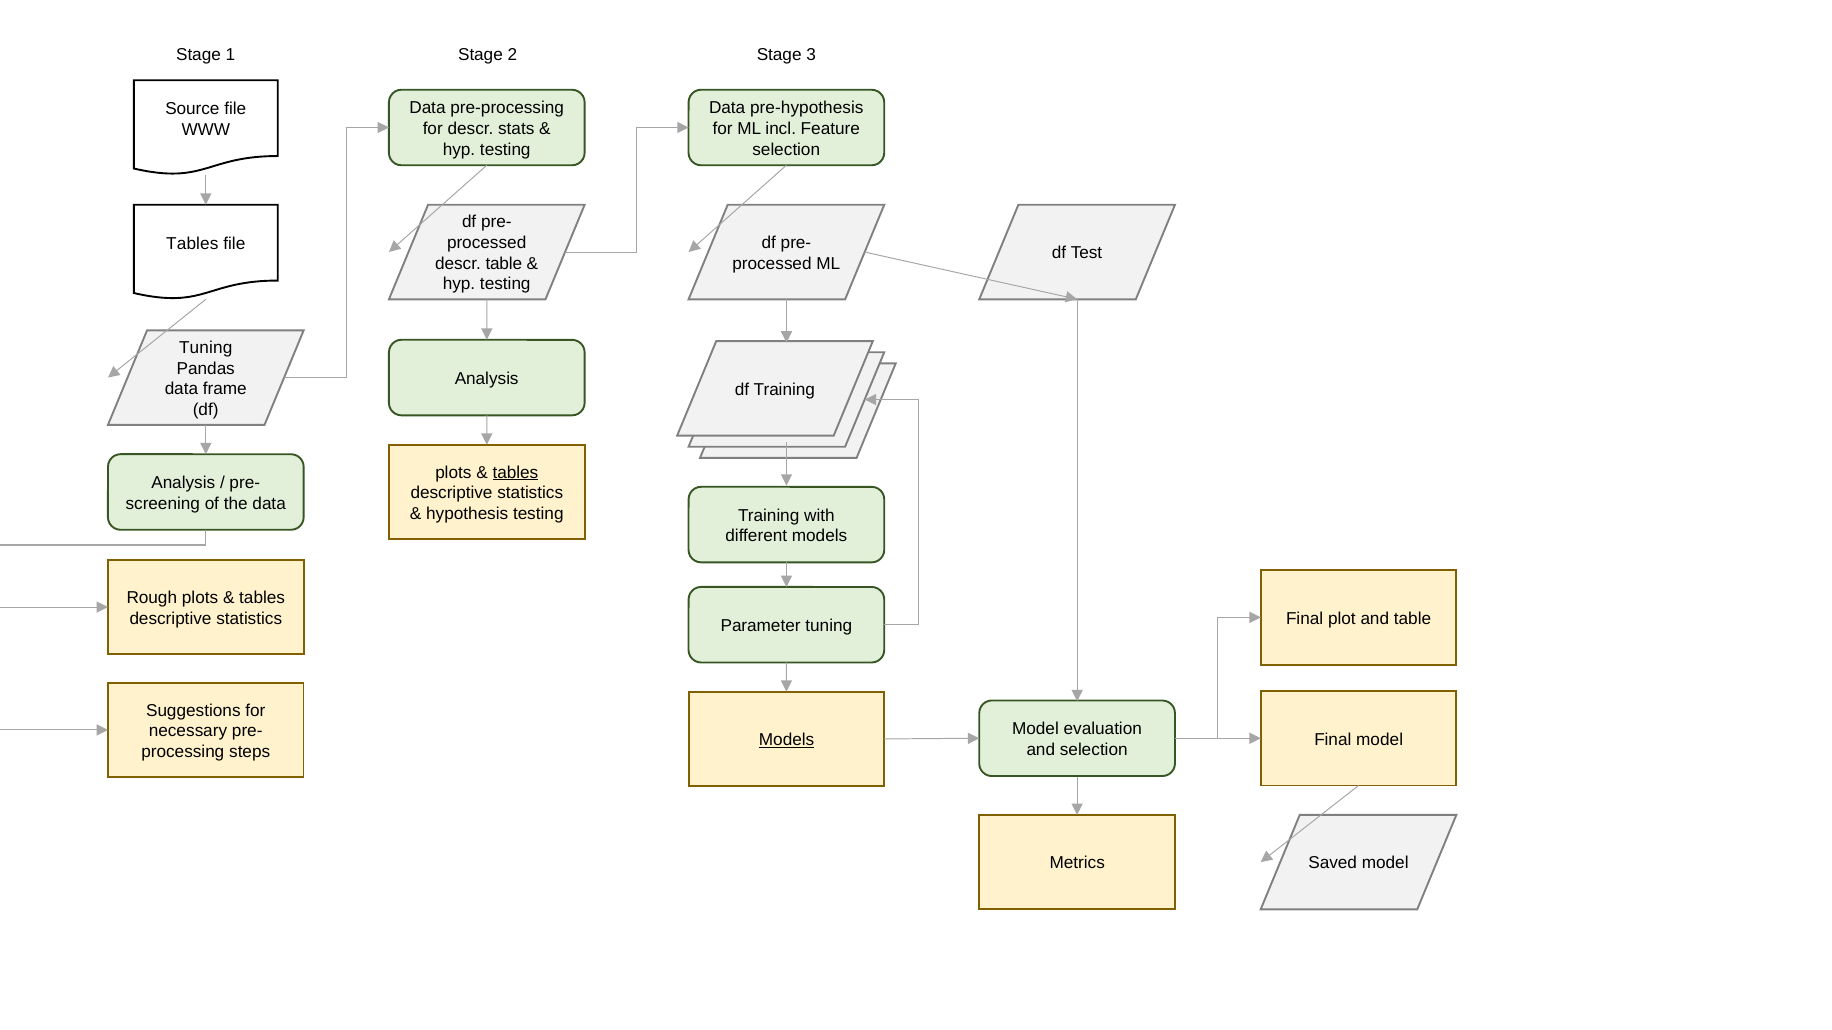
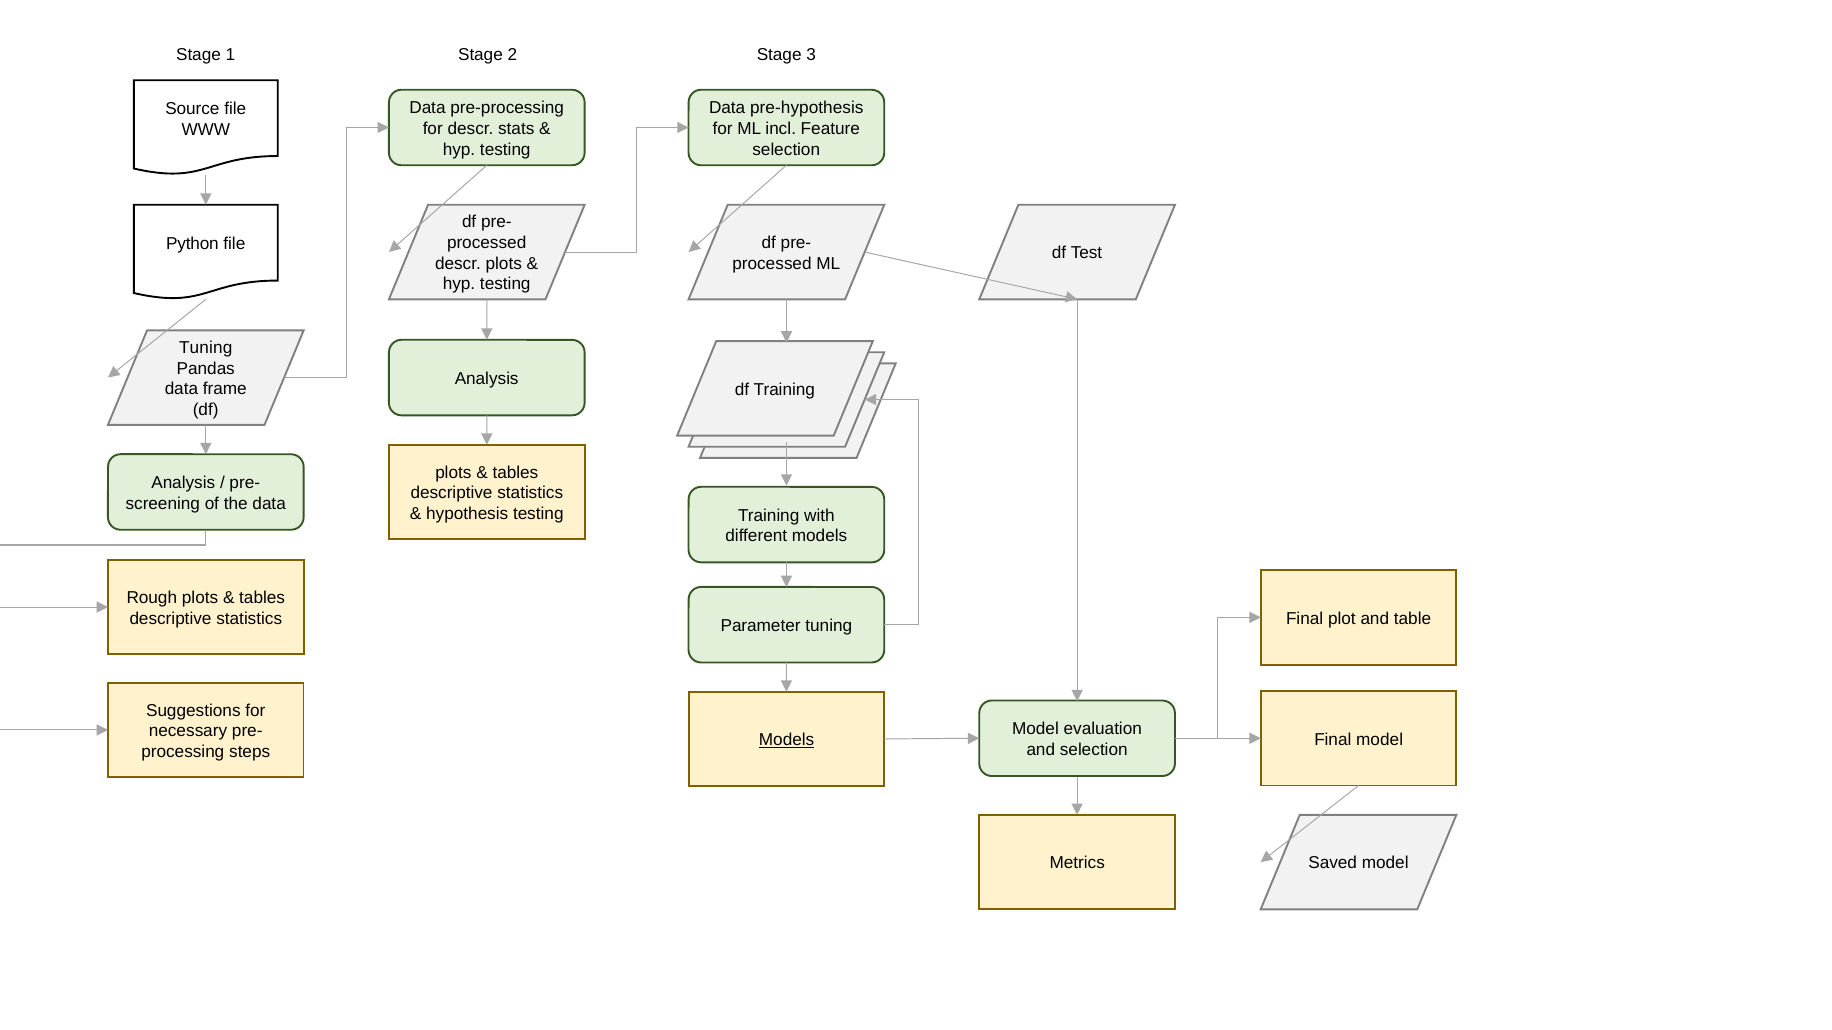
Tables: Tables -> Python (192, 244)
descr table: table -> plots (504, 264)
tables underline: present -> none (515, 473)
